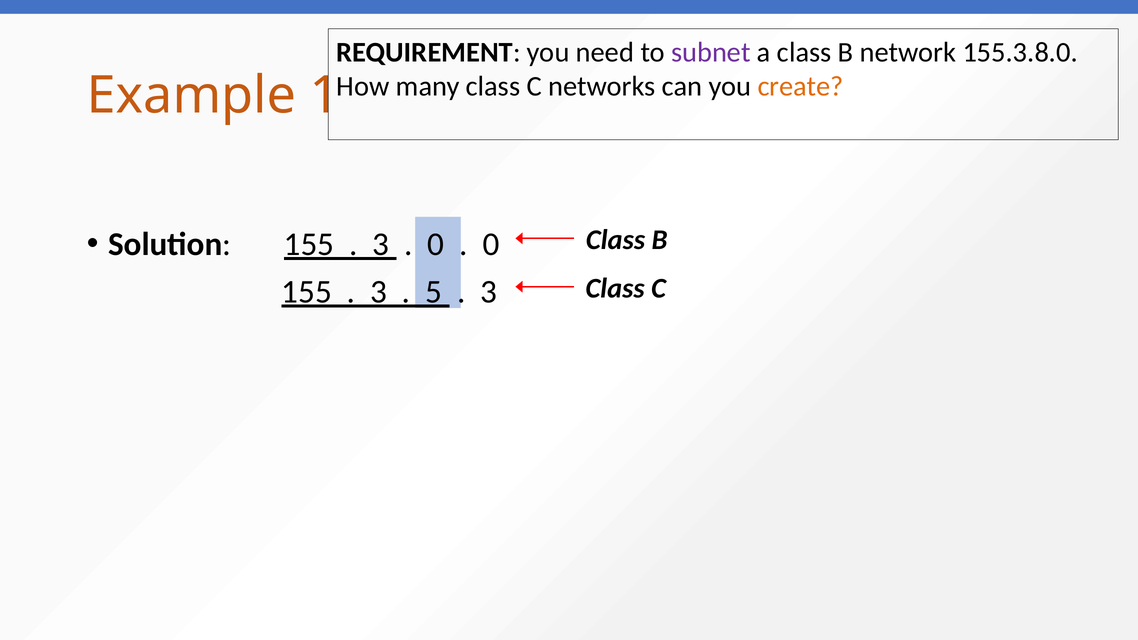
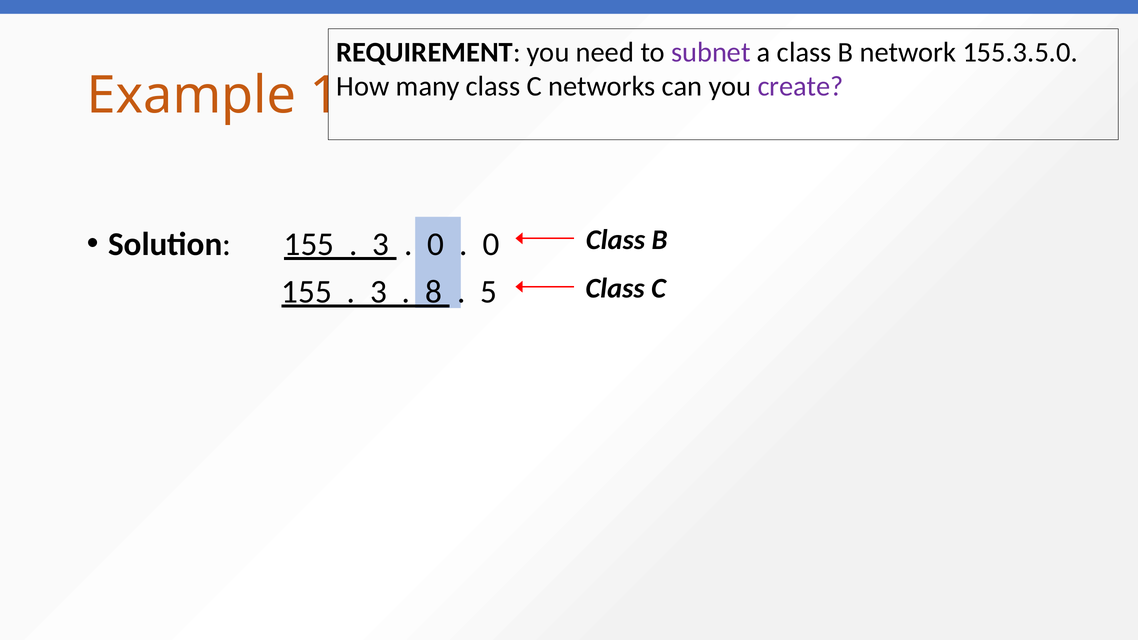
155.3.8.0: 155.3.8.0 -> 155.3.5.0 (1020, 52)
create colour: orange -> purple (800, 86)
5: 5 -> 8 (434, 292)
3: 3 -> 5 (489, 292)
